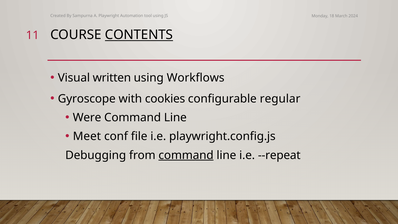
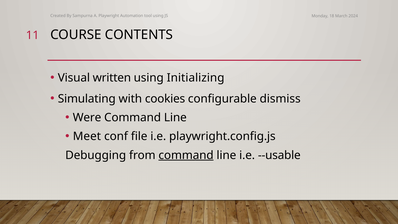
CONTENTS underline: present -> none (139, 35)
Workflows: Workflows -> Initializing (196, 78)
Gyroscope: Gyroscope -> Simulating (87, 99)
regular: regular -> dismiss (280, 99)
--repeat: --repeat -> --usable (279, 155)
